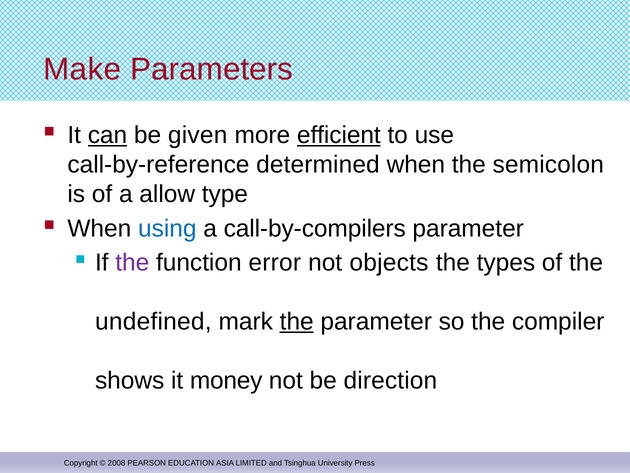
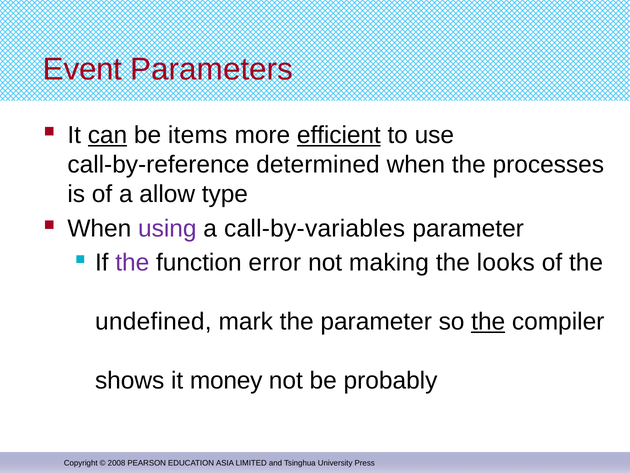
Make: Make -> Event (83, 69)
given: given -> items (198, 135)
semicolon: semicolon -> processes (548, 164)
using colour: blue -> purple (167, 228)
call-by-compilers: call-by-compilers -> call-by-variables (315, 228)
objects: objects -> making (389, 263)
types: types -> looks (506, 263)
the underline: present -> none (297, 321)
the underline: none -> present (488, 321)
direction: direction -> probably (390, 380)
